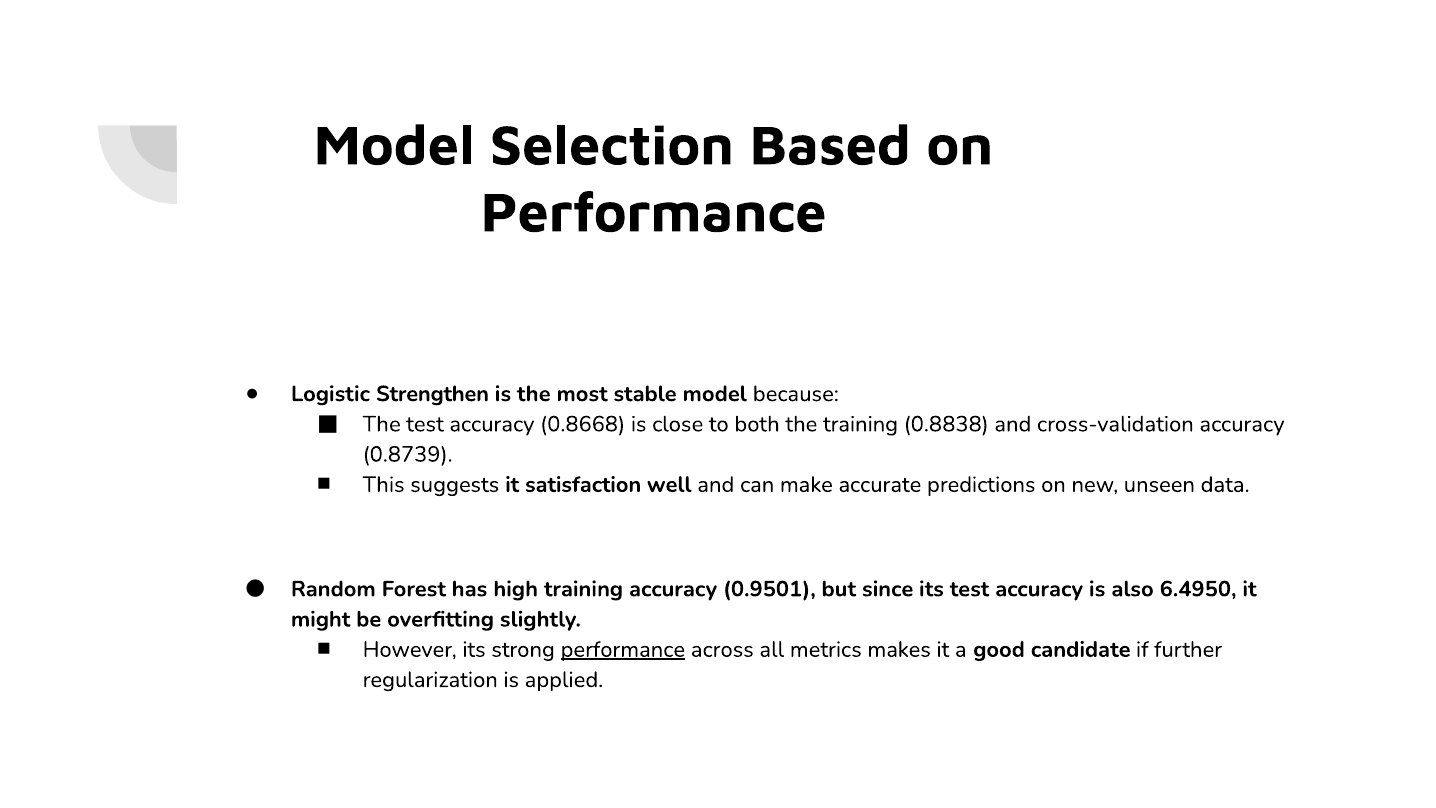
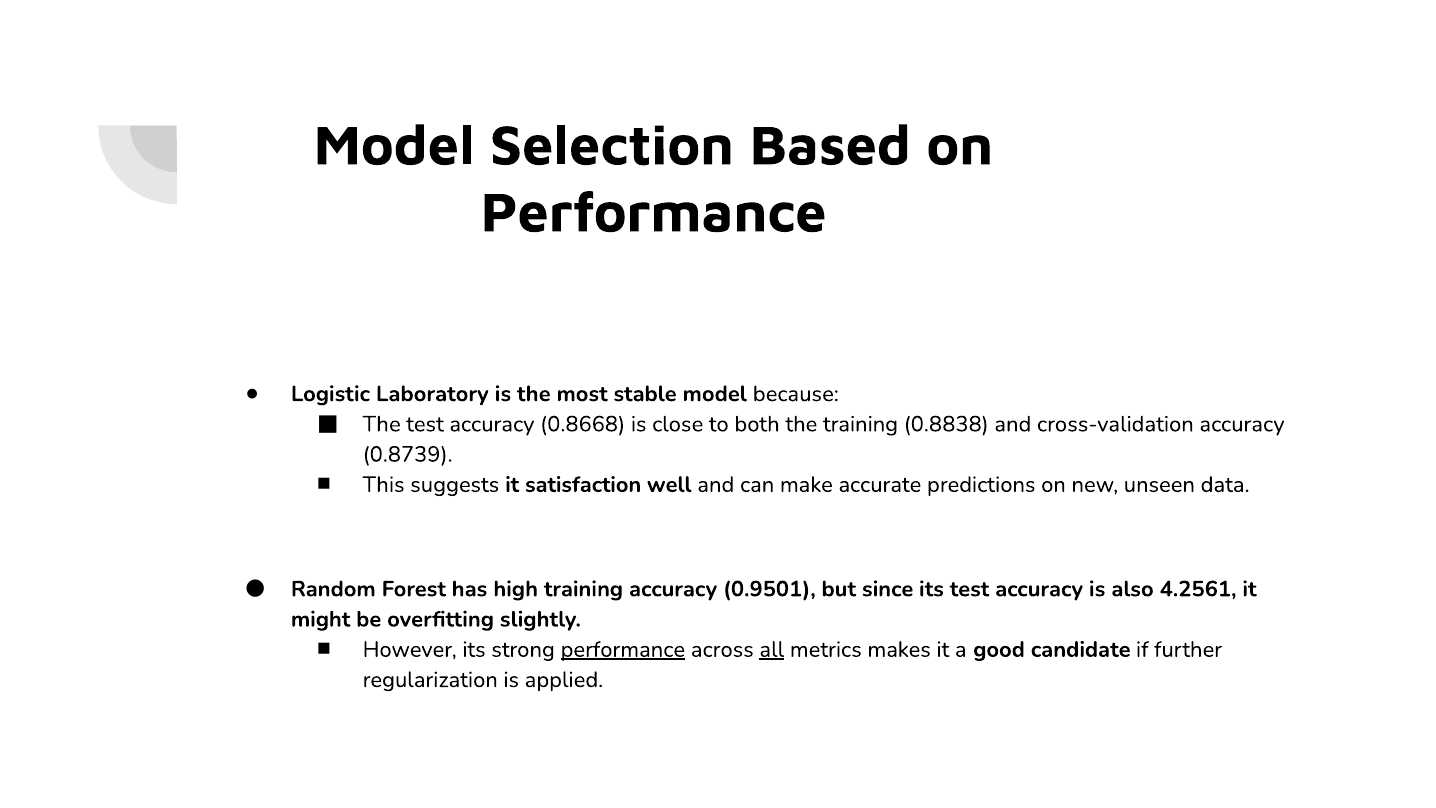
Strengthen: Strengthen -> Laboratory (432, 394)
6.4950: 6.4950 -> 4.2561 (1198, 589)
all underline: none -> present (772, 649)
